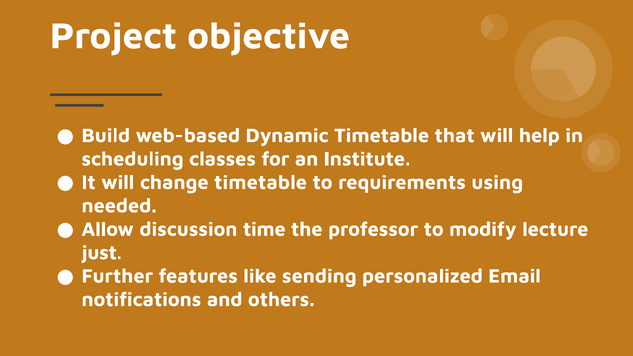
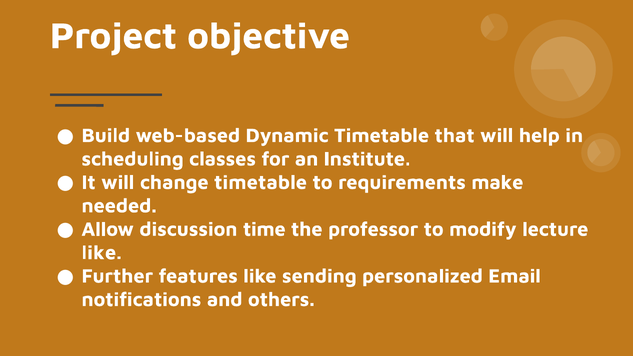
using: using -> make (497, 182)
just: just -> like (102, 253)
